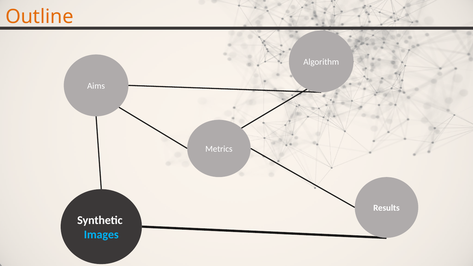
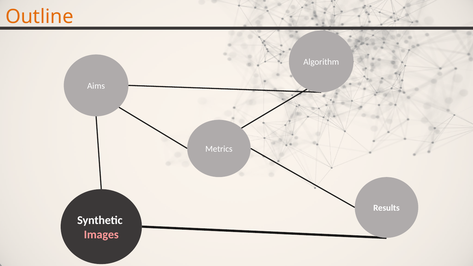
Images colour: light blue -> pink (101, 235)
